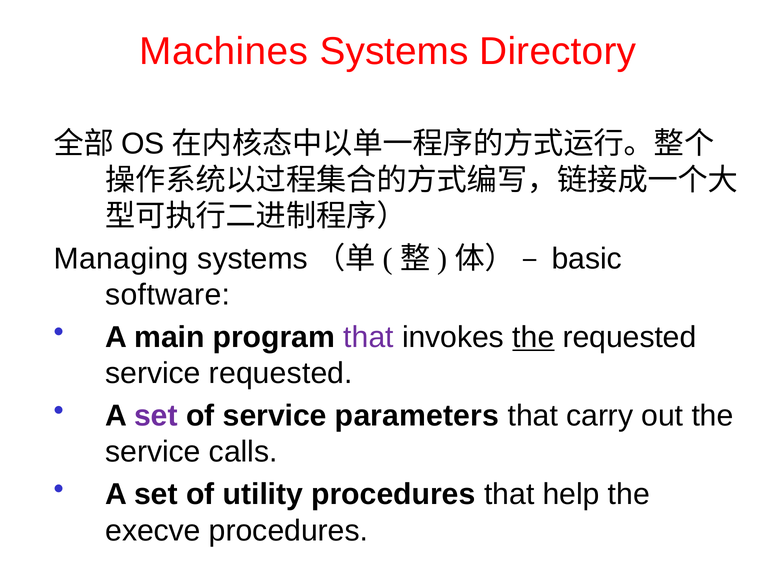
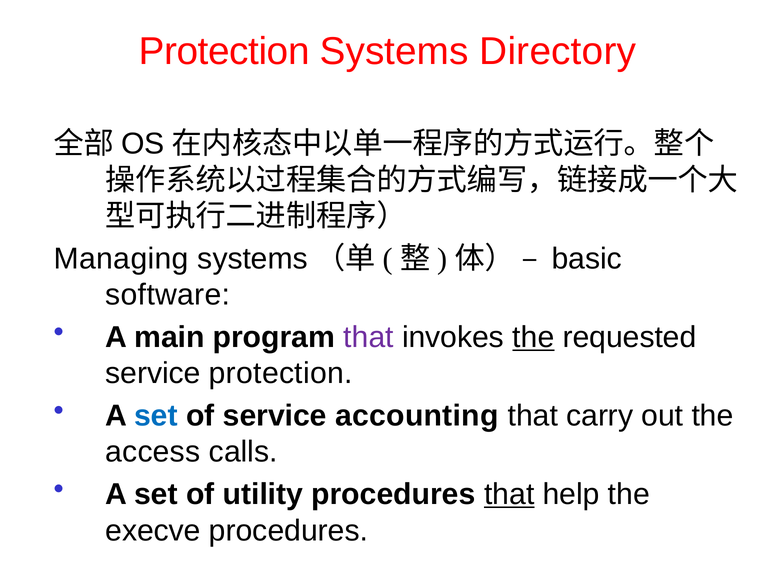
Machines: Machines -> Protection (224, 51)
service requested: requested -> protection (281, 374)
set colour: purple -> blue (156, 416)
parameters: parameters -> accounting (417, 416)
service: service -> access (153, 452)
that underline: none -> present (509, 494)
